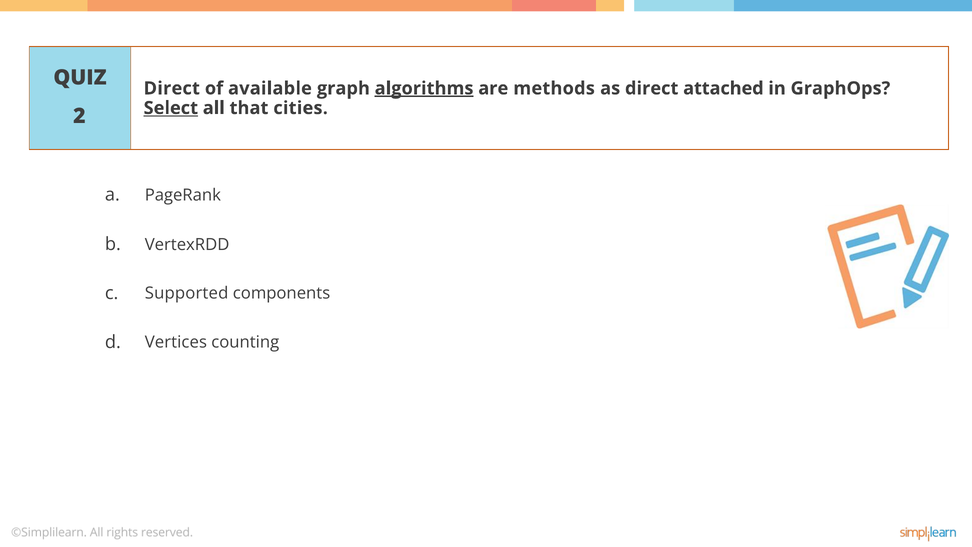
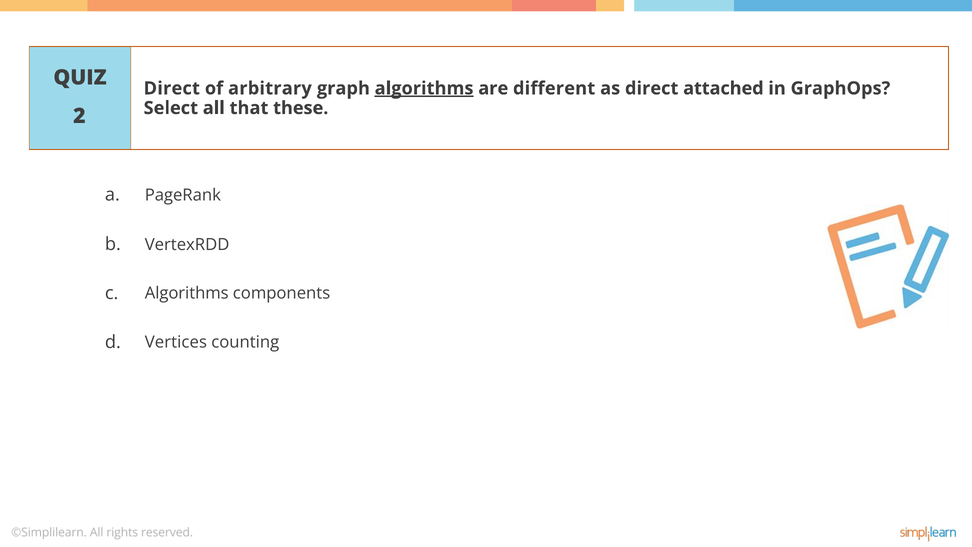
available: available -> arbitrary (270, 88)
methods: methods -> different (554, 88)
Select underline: present -> none (171, 108)
cities: cities -> these (301, 108)
Supported: Supported -> Algorithms (187, 293)
